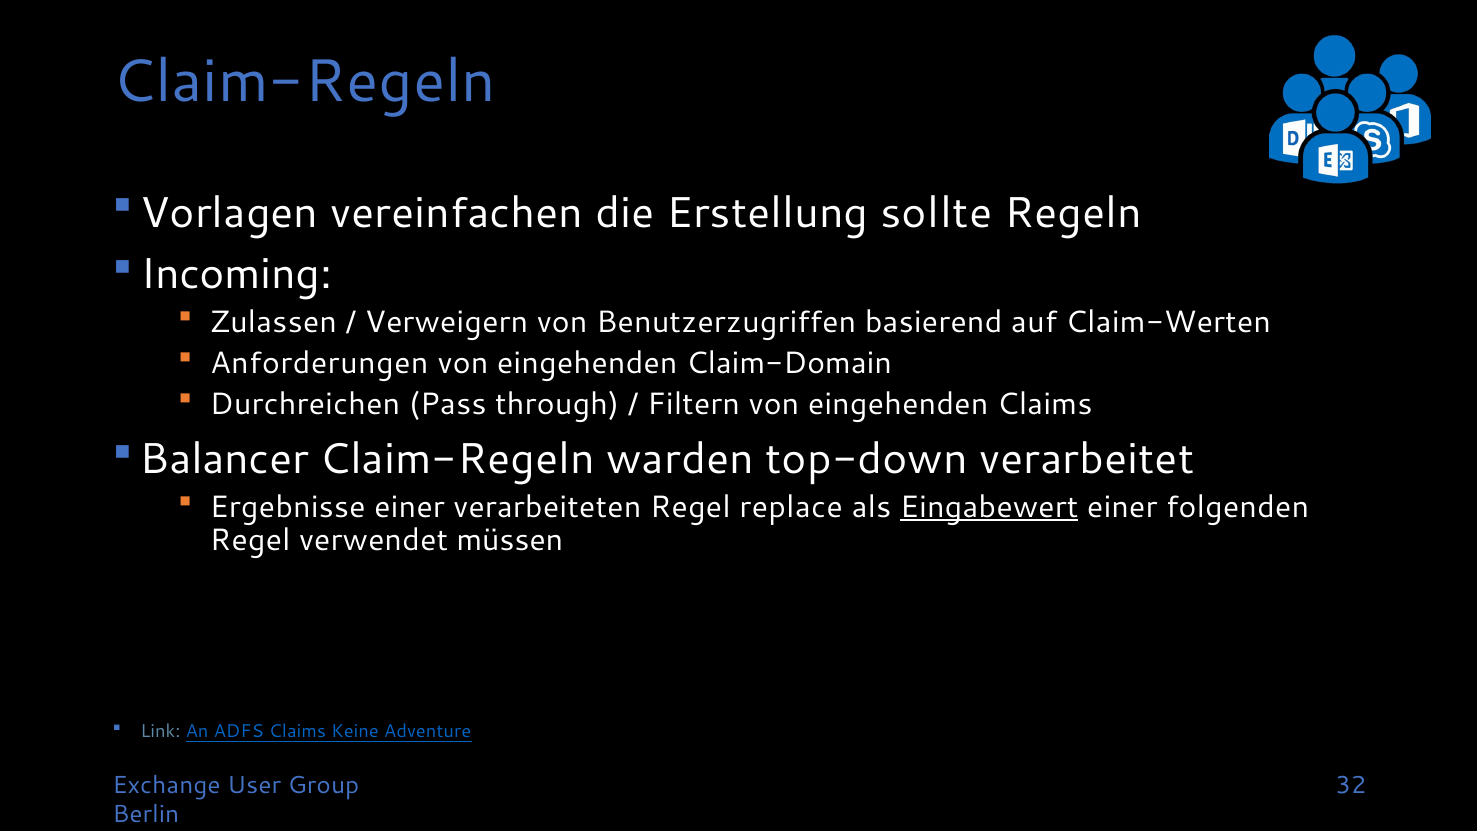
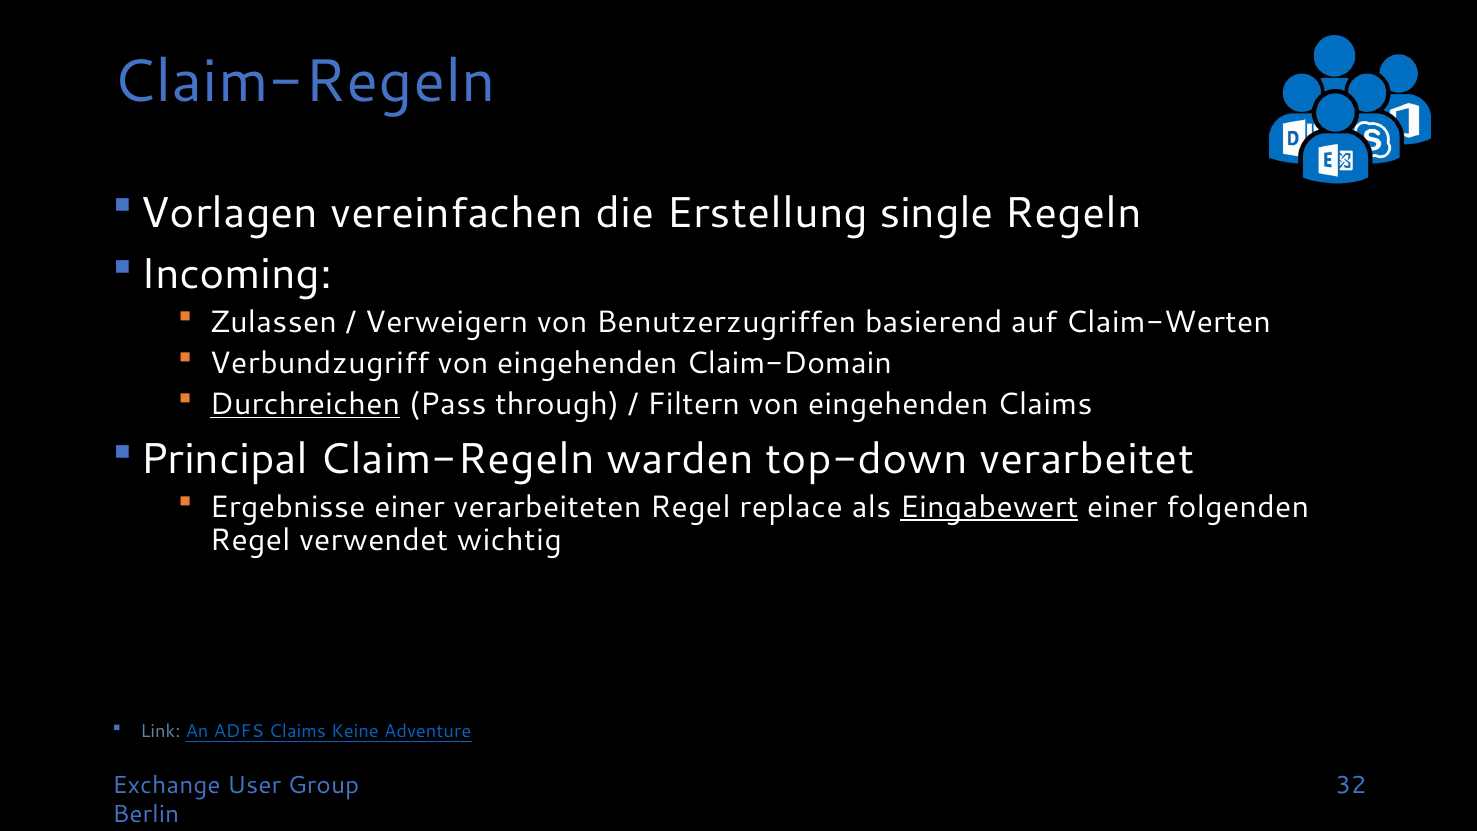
sollte: sollte -> single (937, 213)
Anforderungen: Anforderungen -> Verbundzugriff (319, 363)
Durchreichen underline: none -> present (305, 404)
Balancer: Balancer -> Principal (224, 459)
müssen: müssen -> wichtig (509, 540)
